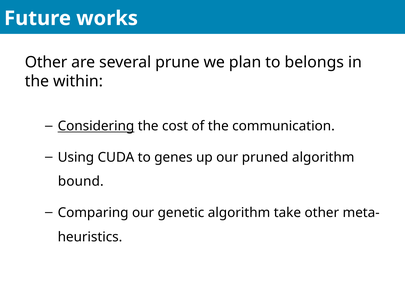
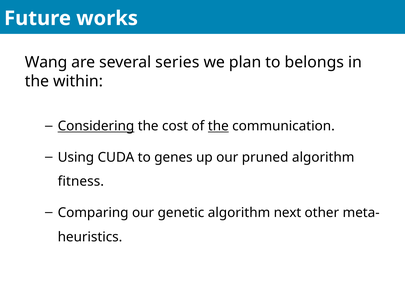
Other: Other -> Wang (46, 62)
prune: prune -> series (177, 62)
the underline: none -> present (218, 126)
bound: bound -> fitness (81, 181)
take: take -> next (287, 212)
